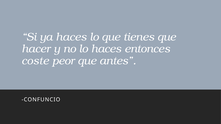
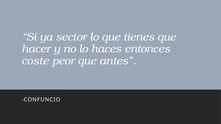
ya haces: haces -> sector (71, 37)
